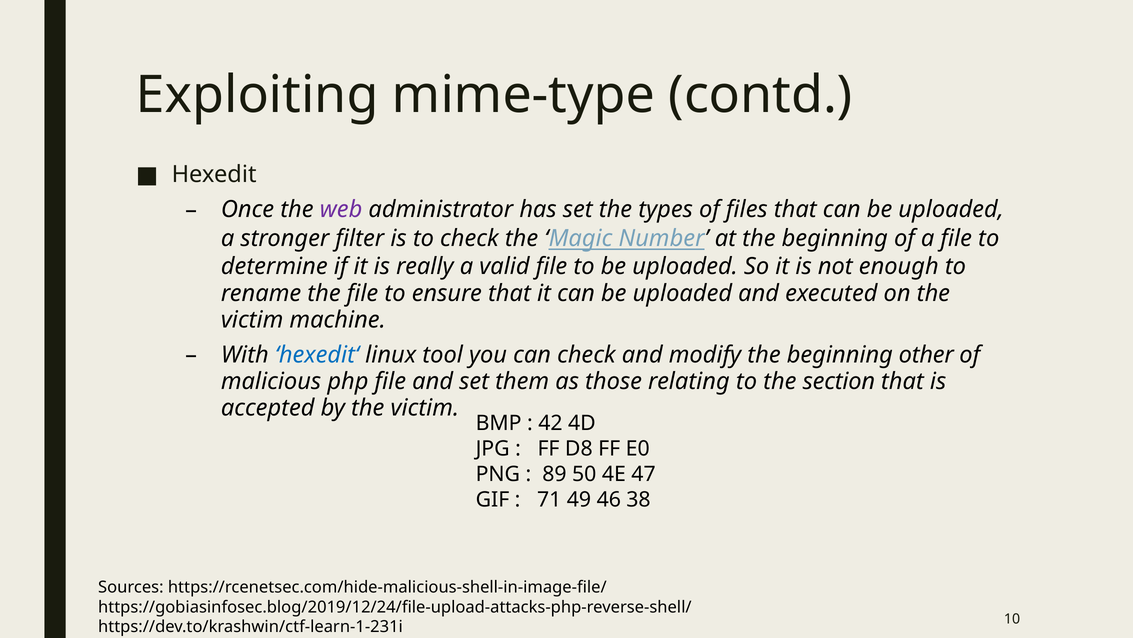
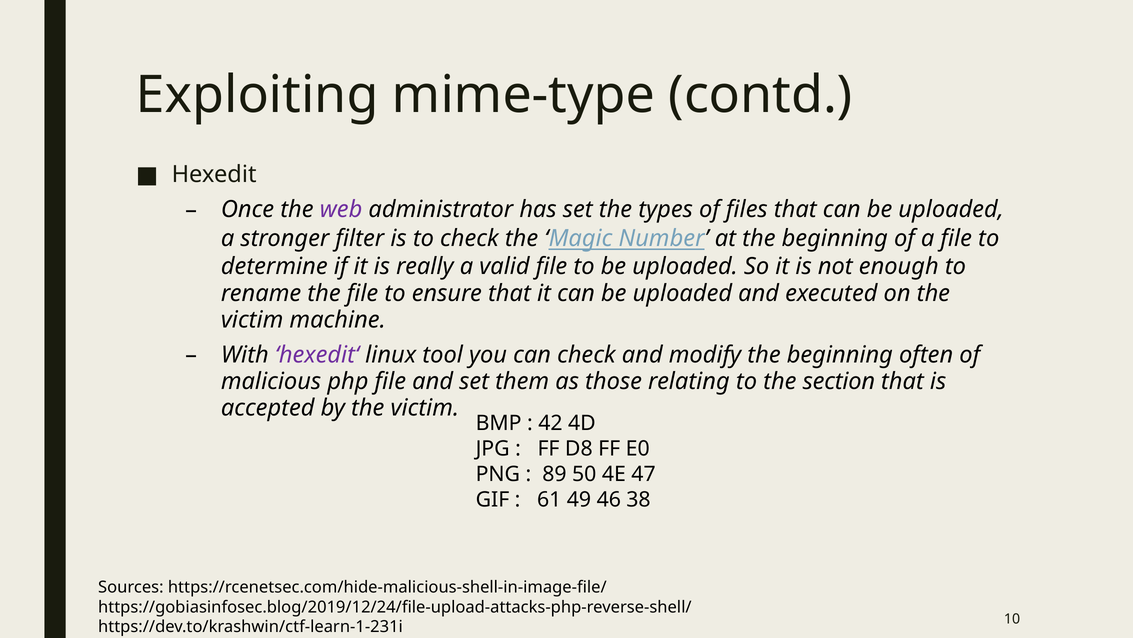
hexedit‘ colour: blue -> purple (317, 354)
other: other -> often (926, 354)
71: 71 -> 61 (549, 499)
